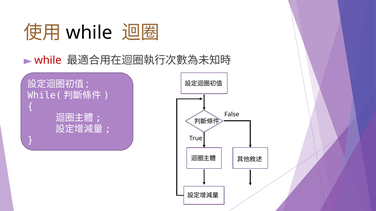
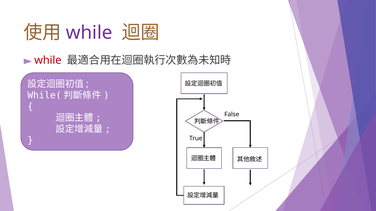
while colour: black -> purple (89, 33)
